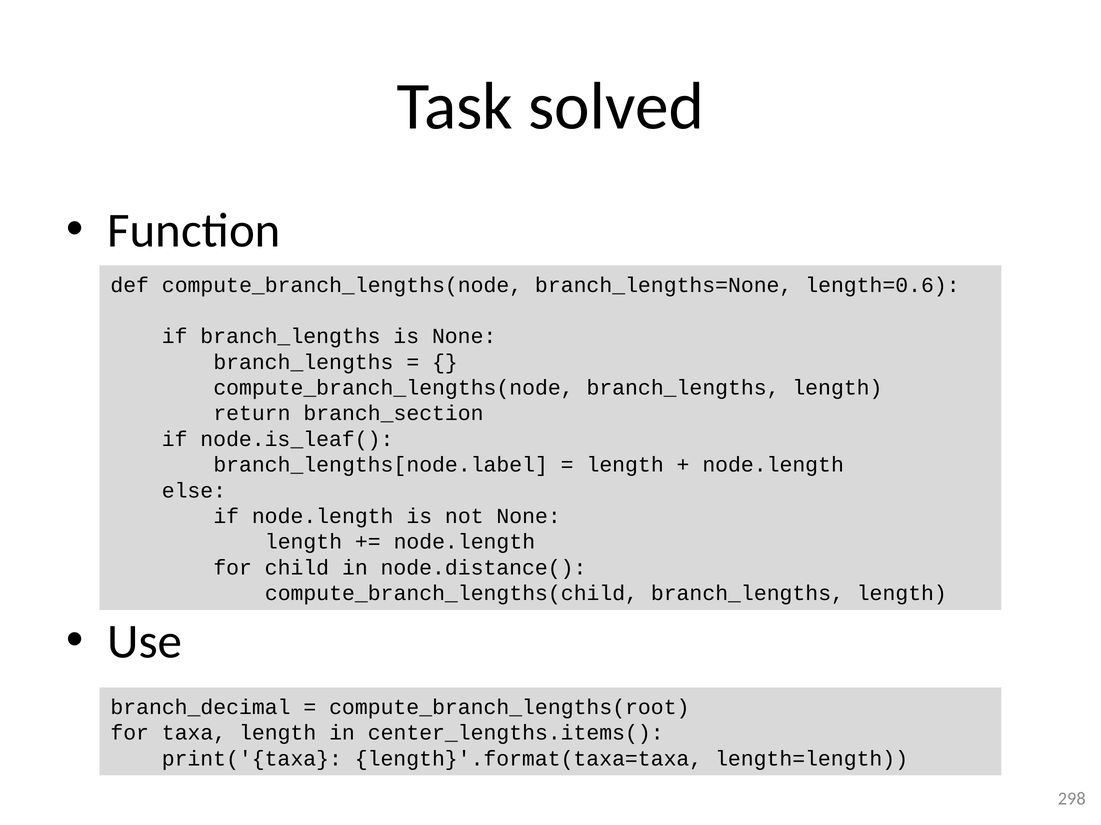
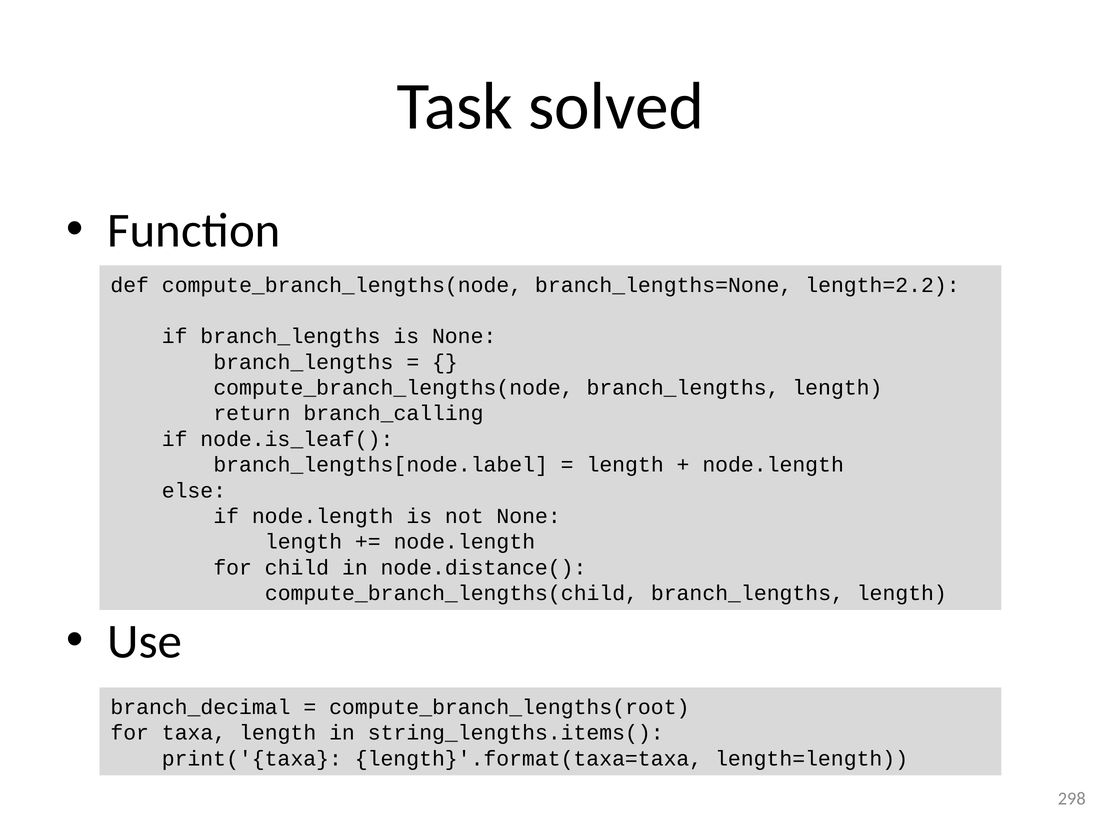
length=0.6: length=0.6 -> length=2.2 (882, 285)
branch_section: branch_section -> branch_calling (393, 414)
center_lengths.items(: center_lengths.items( -> string_lengths.items( (516, 734)
